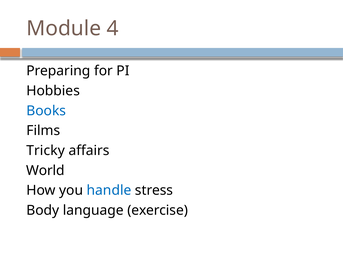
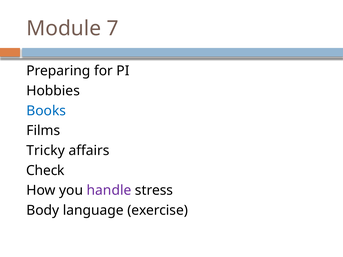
4: 4 -> 7 (113, 29)
World: World -> Check (45, 171)
handle colour: blue -> purple (109, 191)
